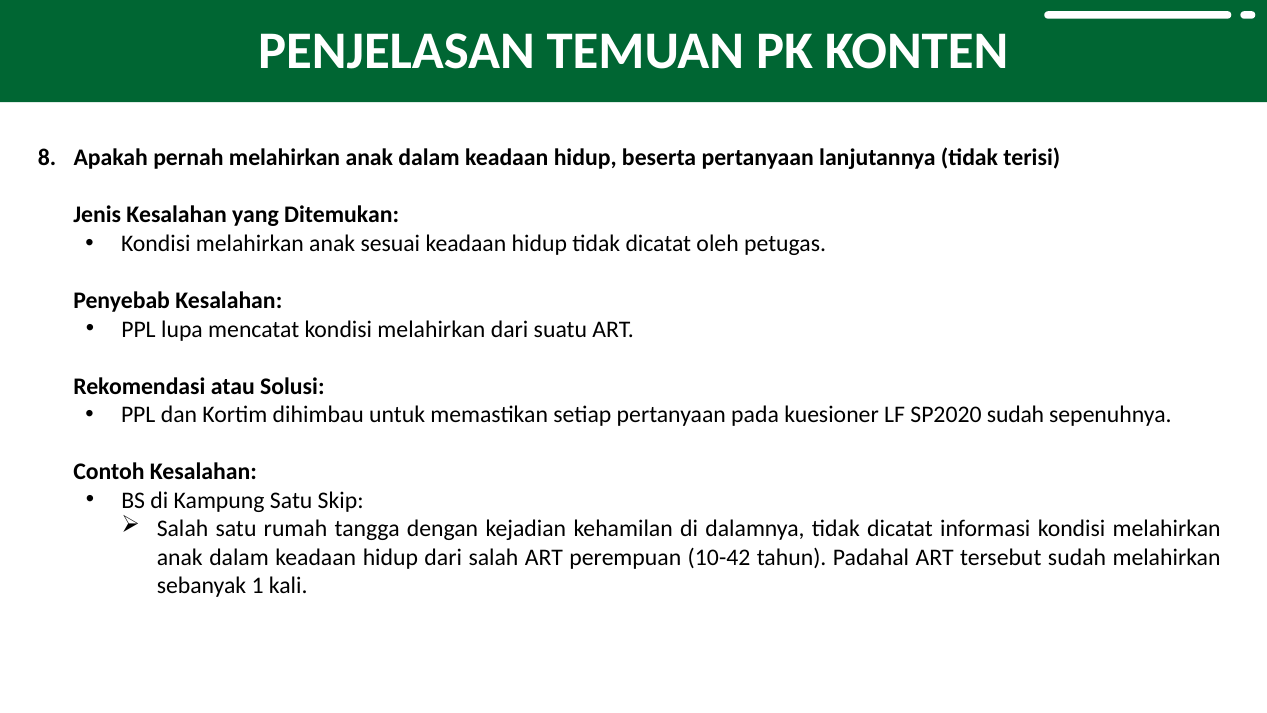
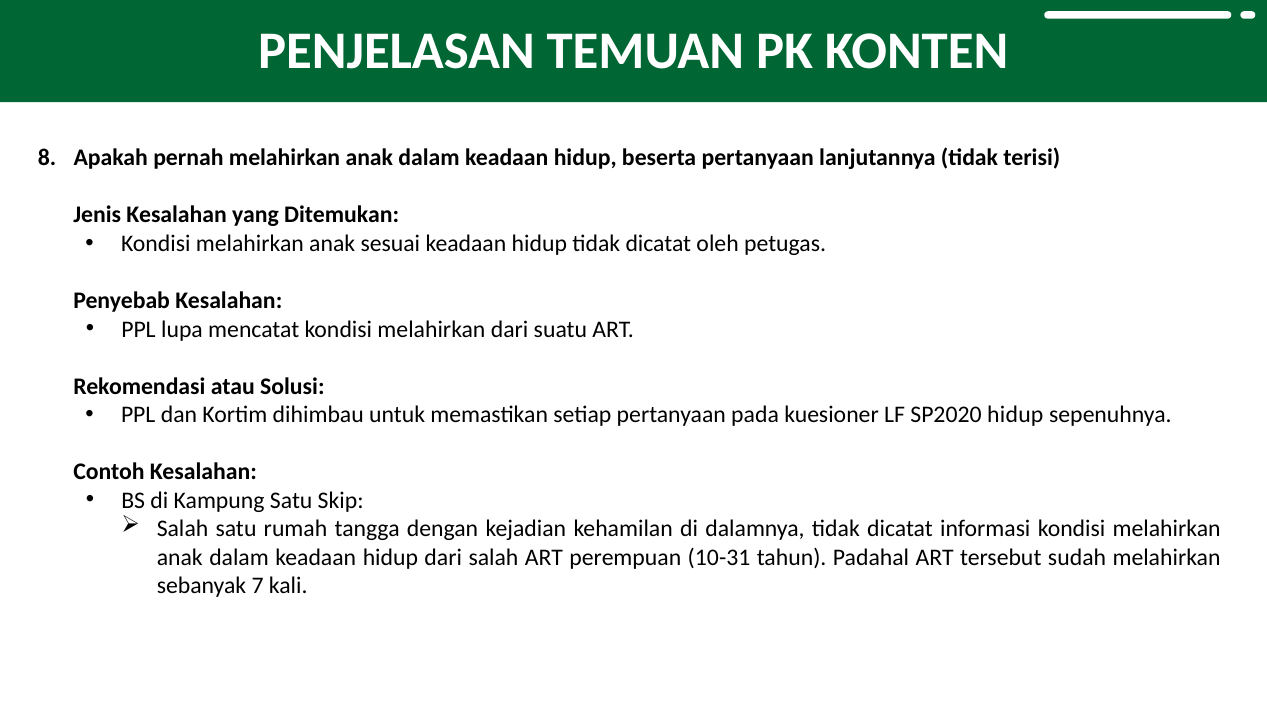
SP2020 sudah: sudah -> hidup (1015, 415)
10-42: 10-42 -> 10-31 (719, 557)
1: 1 -> 7 (258, 586)
